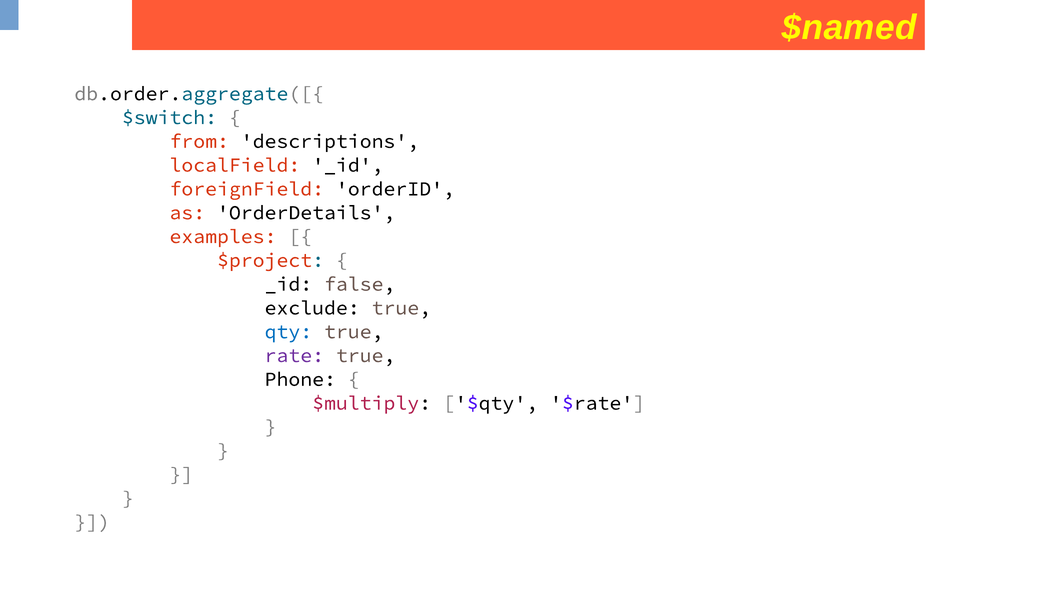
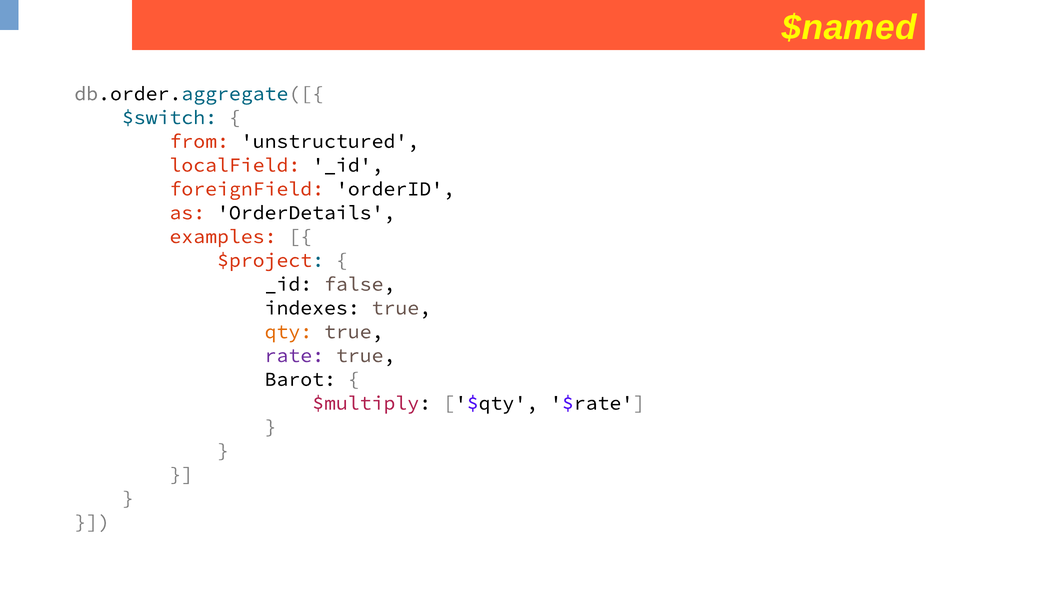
descriptions: descriptions -> unstructured (330, 141)
exclude: exclude -> indexes (312, 308)
qty colour: blue -> orange (288, 331)
Phone: Phone -> Barot (300, 379)
